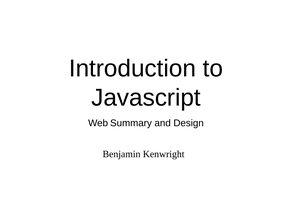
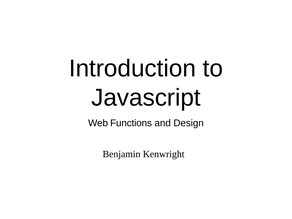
Summary: Summary -> Functions (131, 123)
